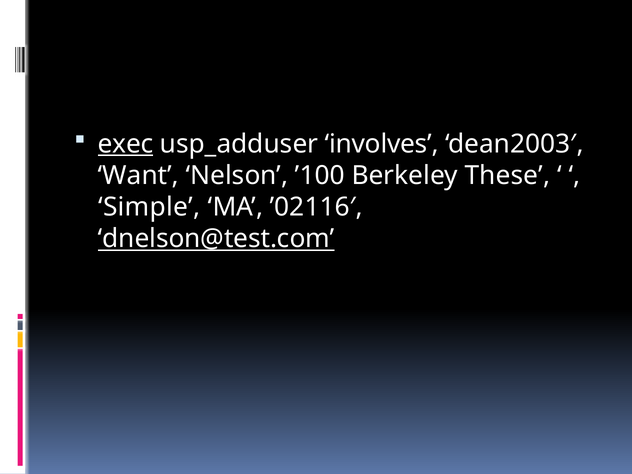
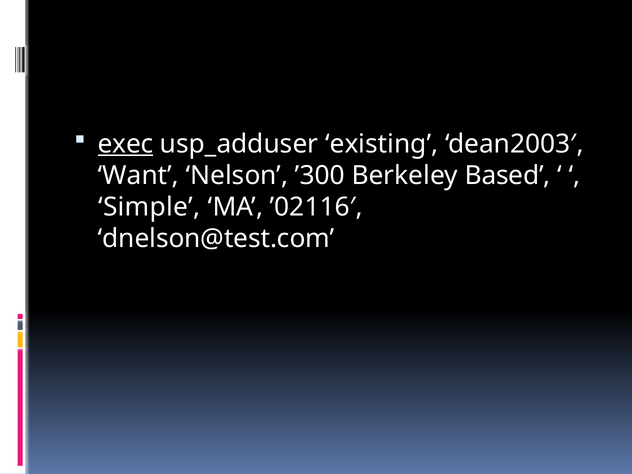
involves: involves -> existing (382, 144)
’100: ’100 -> ’300 (320, 176)
These: These -> Based (508, 176)
dnelson@test.com underline: present -> none (216, 239)
